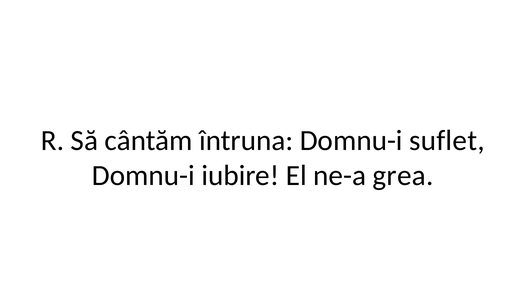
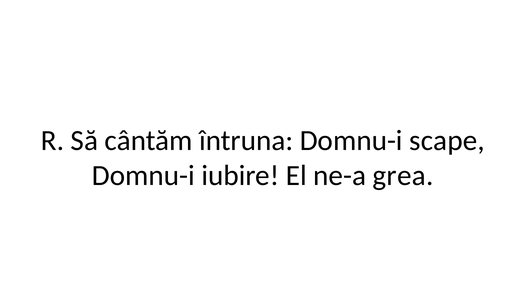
suflet: suflet -> scape (447, 140)
